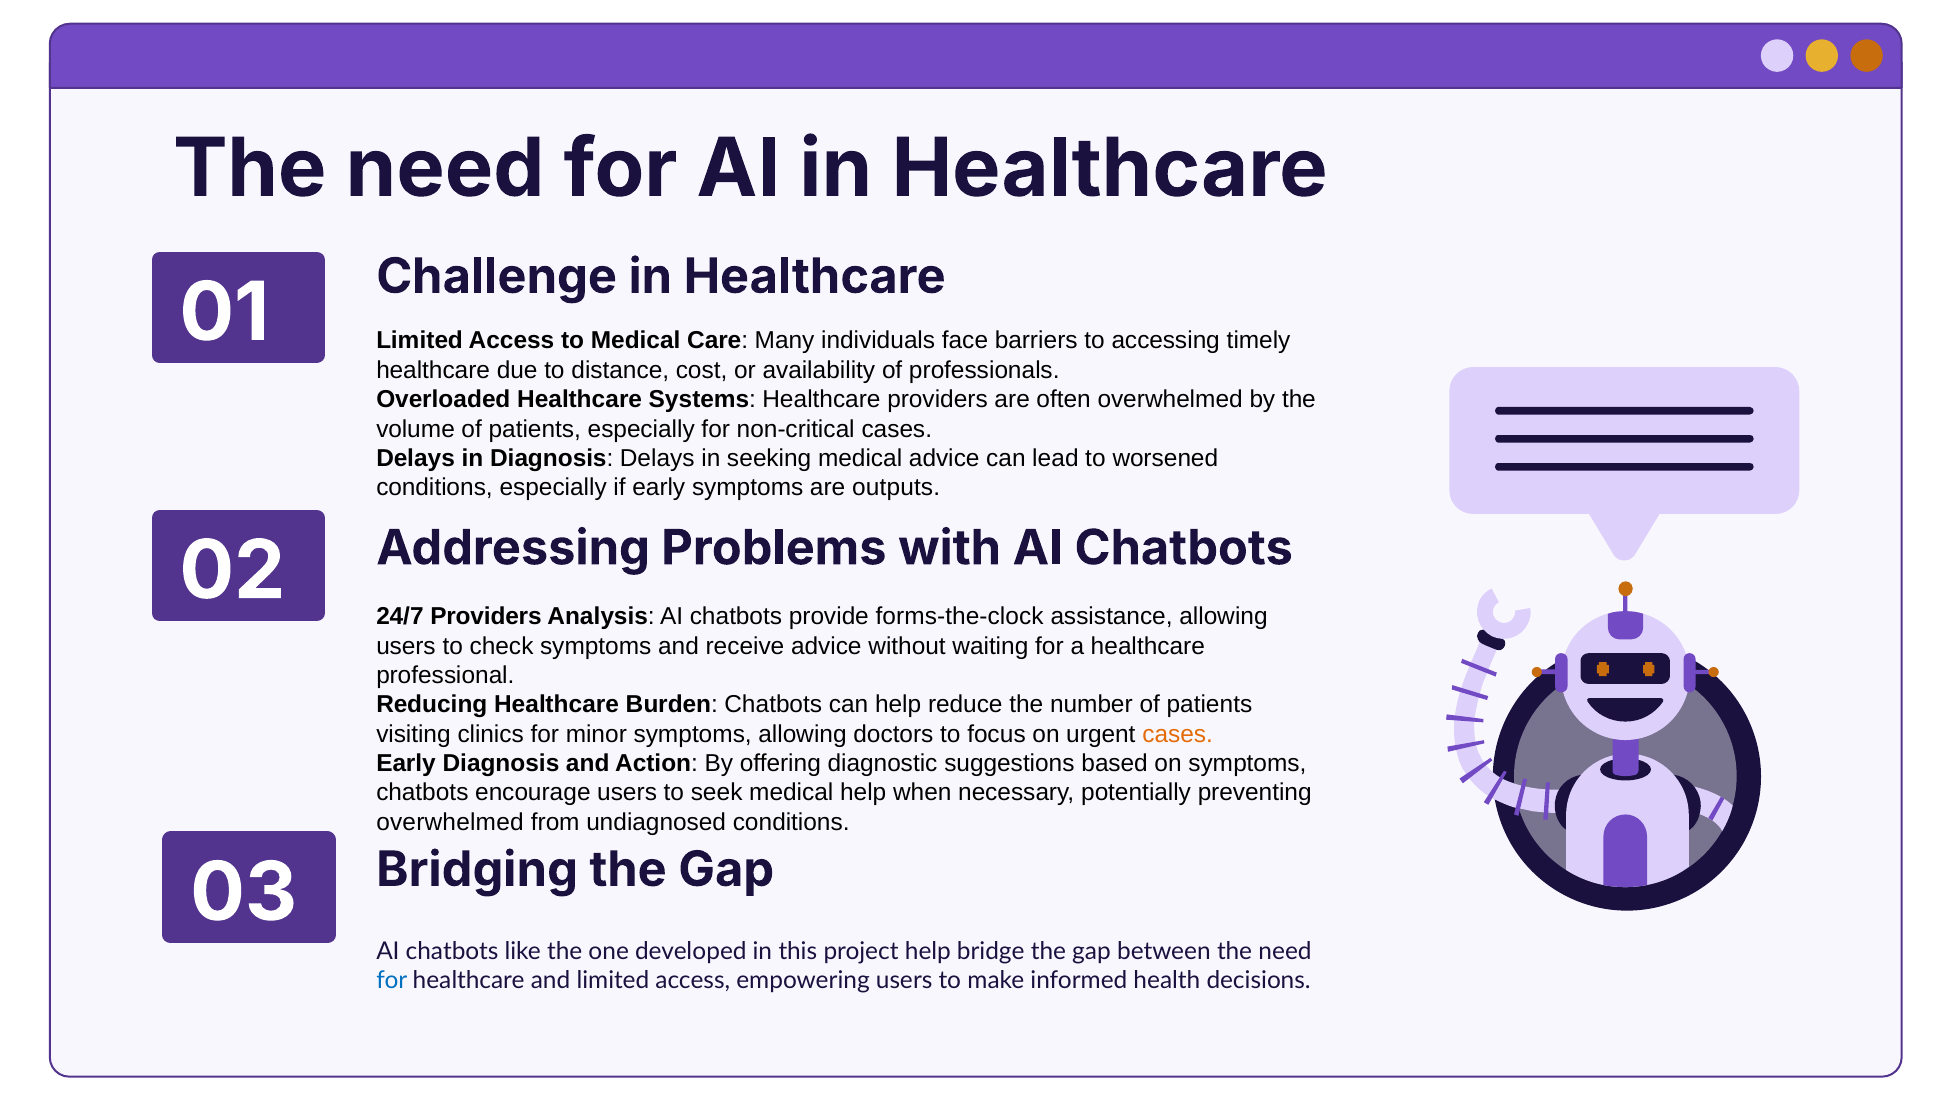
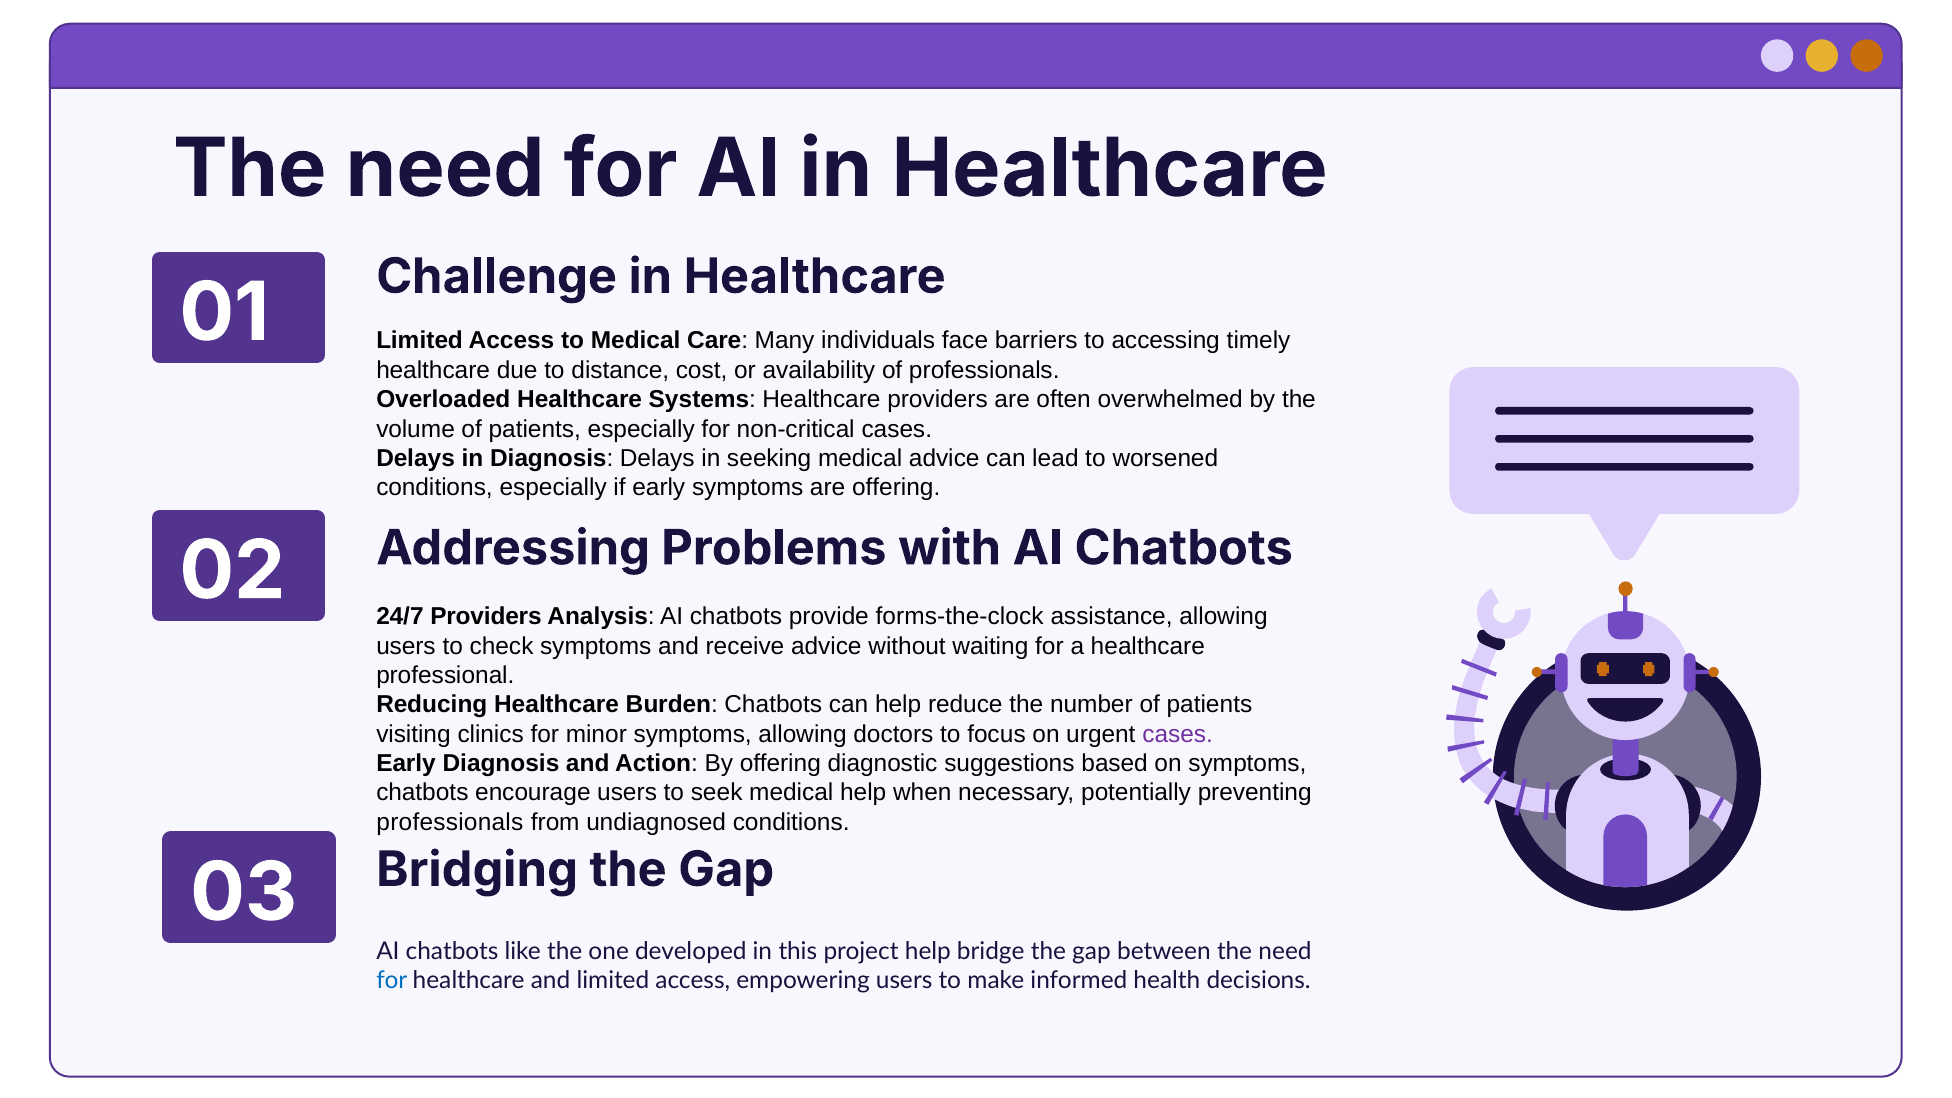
are outputs: outputs -> offering (896, 488)
cases colour: orange -> purple (1178, 734)
overwhelmed: overwhelmed -> professionals (450, 822)
